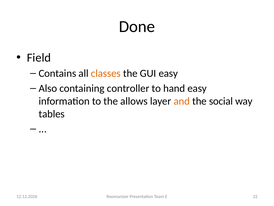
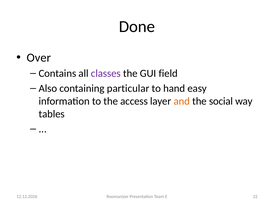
Field: Field -> Over (39, 57)
classes colour: orange -> purple (106, 73)
GUI easy: easy -> field (168, 73)
controller: controller -> particular (128, 88)
allows: allows -> access (134, 101)
